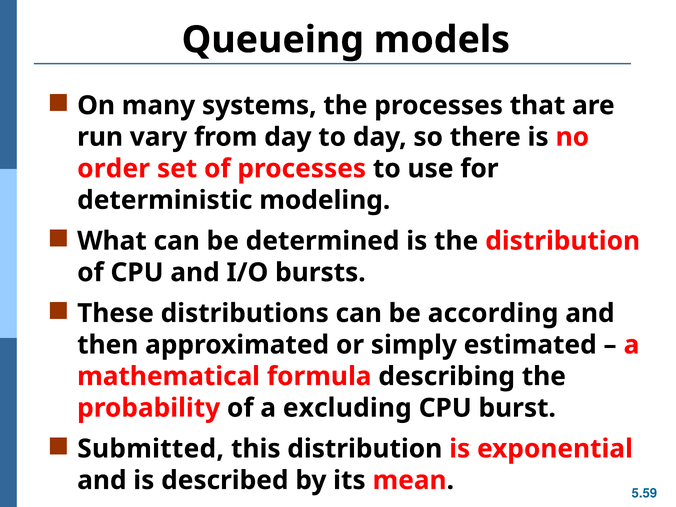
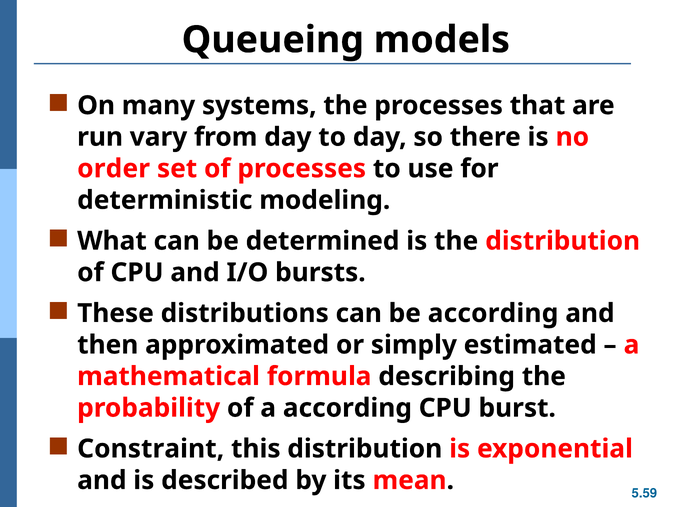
a excluding: excluding -> according (347, 408)
Submitted: Submitted -> Constraint (151, 449)
